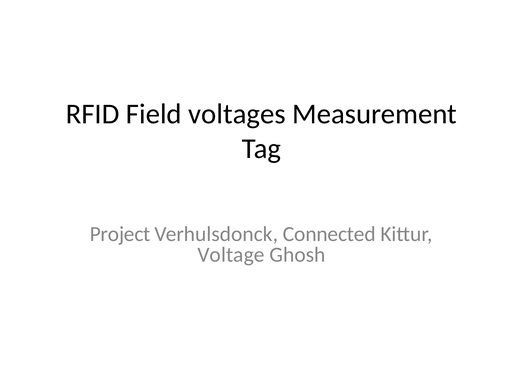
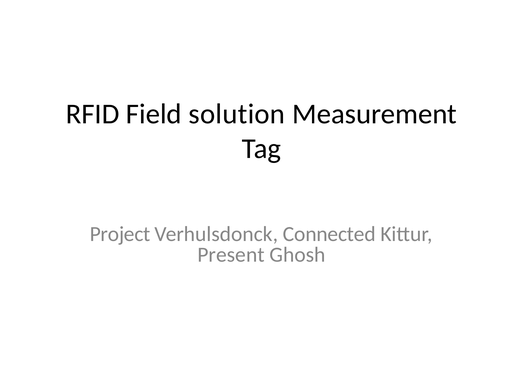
voltages: voltages -> solution (237, 114)
Voltage: Voltage -> Present (231, 255)
